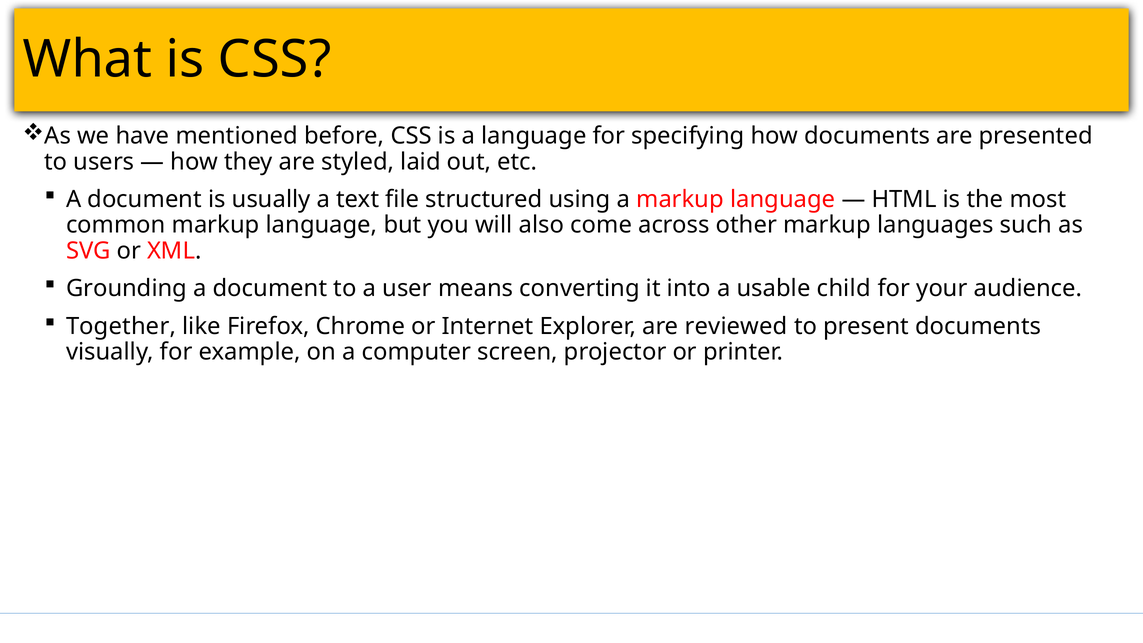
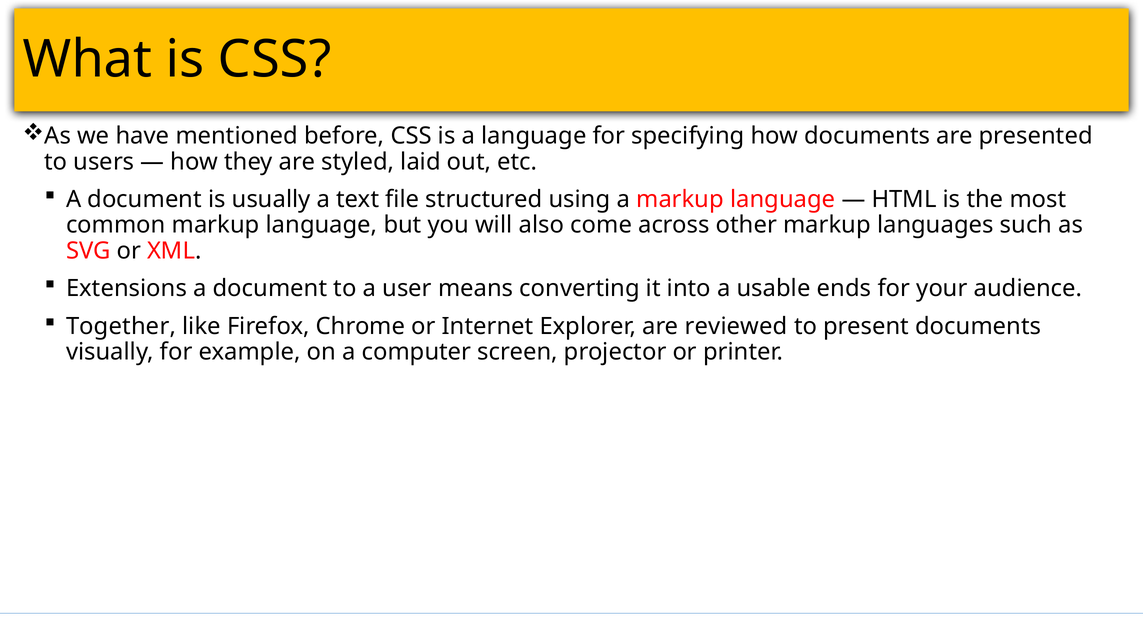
Grounding: Grounding -> Extensions (127, 288)
child: child -> ends (844, 288)
